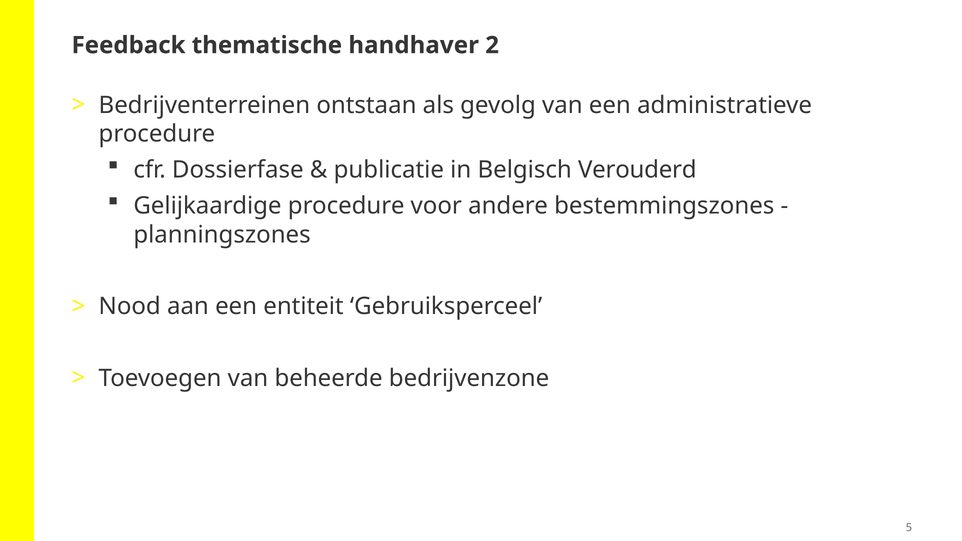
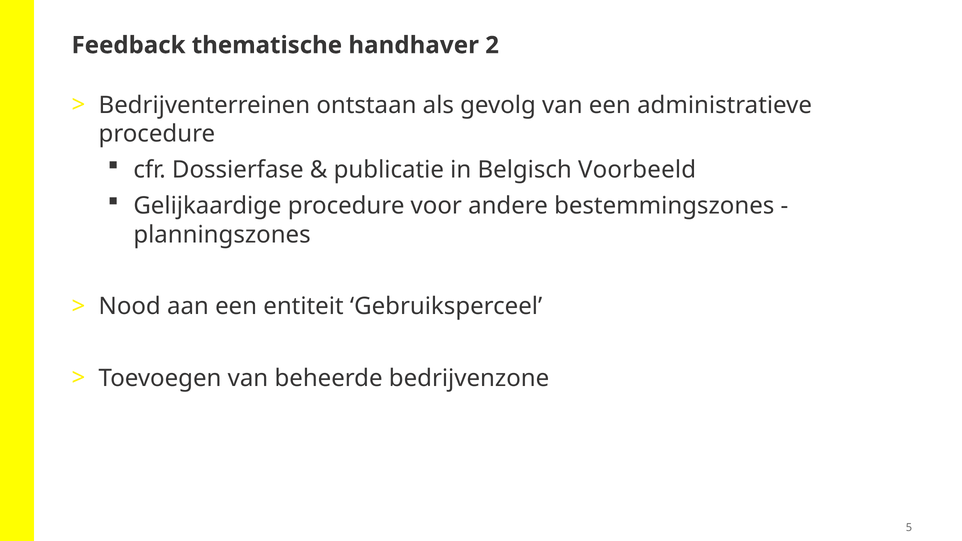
Verouderd: Verouderd -> Voorbeeld (637, 170)
